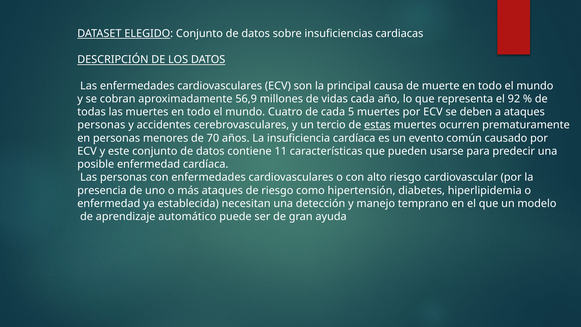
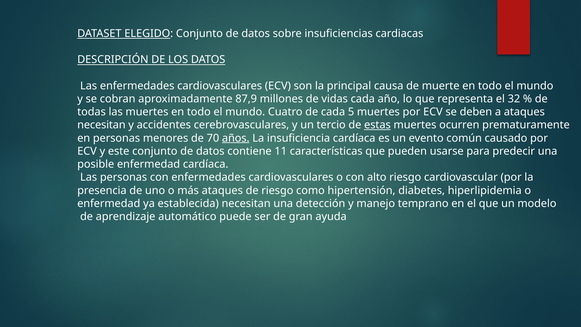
56,9: 56,9 -> 87,9 (246, 99)
92: 92 -> 32 (514, 99)
personas: personas -> necesitan (101, 125)
años underline: none -> present (236, 138)
